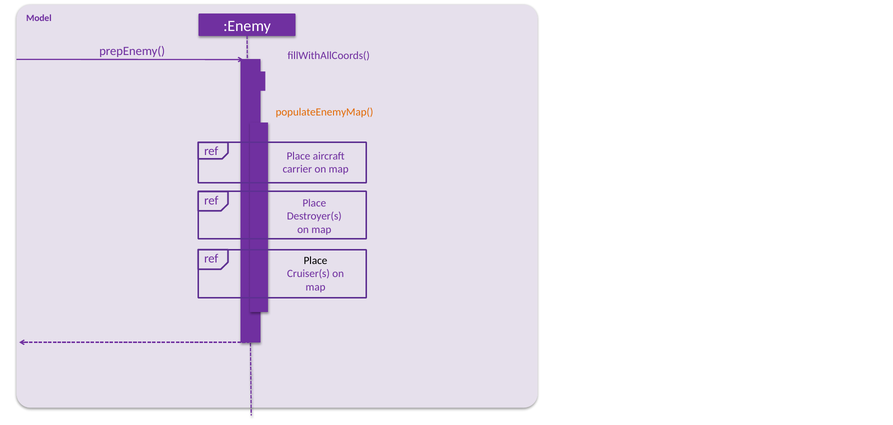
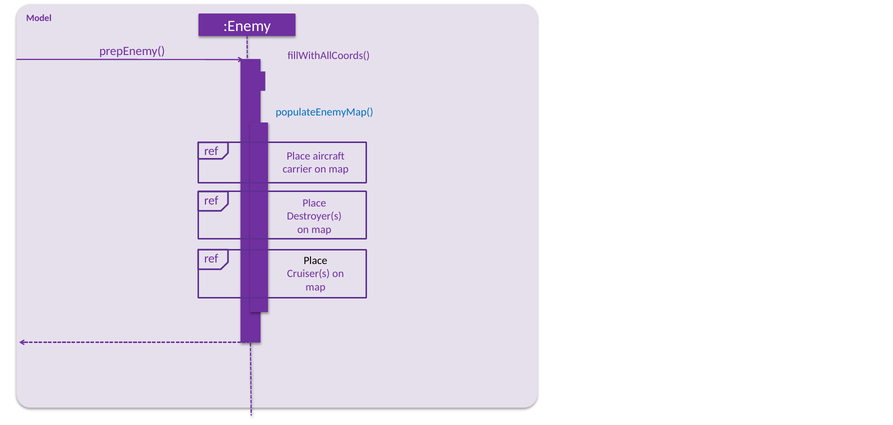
populateEnemyMap( colour: orange -> blue (324, 112)
